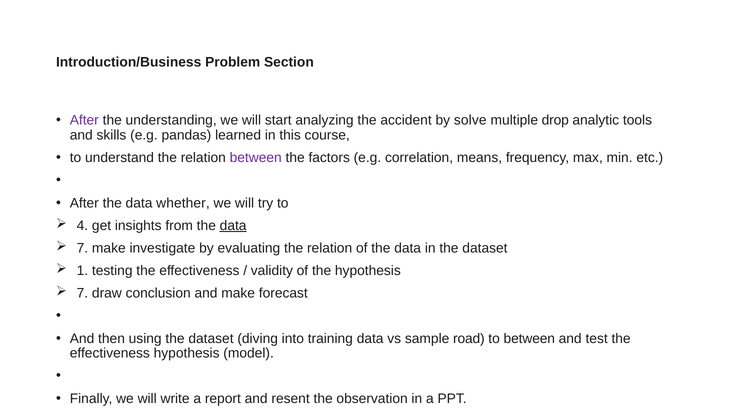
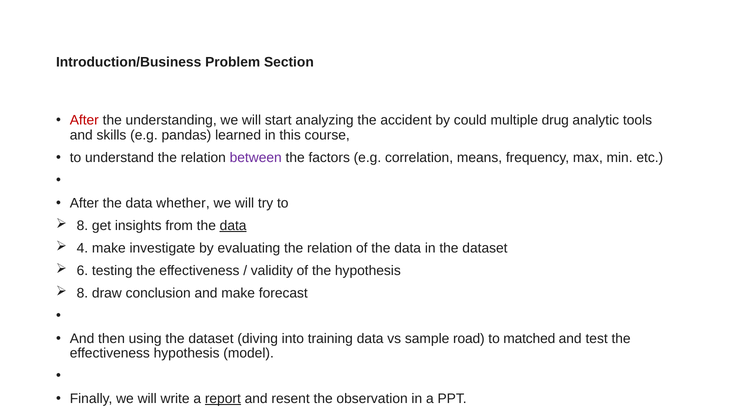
After colour: purple -> red (84, 120)
solve: solve -> could (470, 120)
drop: drop -> drug (555, 120)
4: 4 -> 8 (82, 225)
7: 7 -> 4 (82, 248)
1: 1 -> 6 (82, 270)
7: 7 -> 8 (82, 293)
to between: between -> matched (529, 338)
report underline: none -> present (223, 398)
